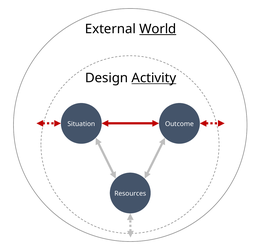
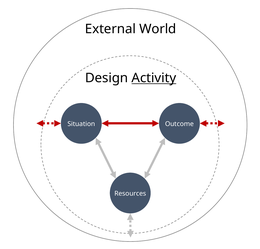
World underline: present -> none (158, 29)
